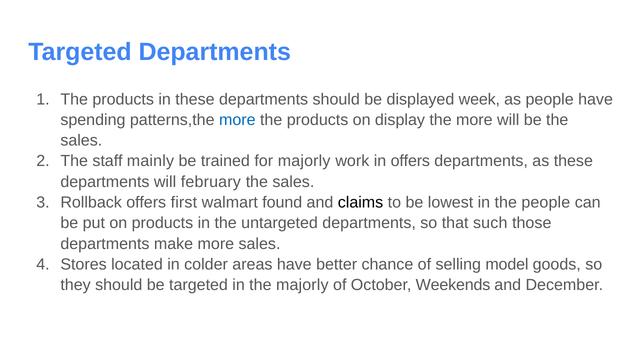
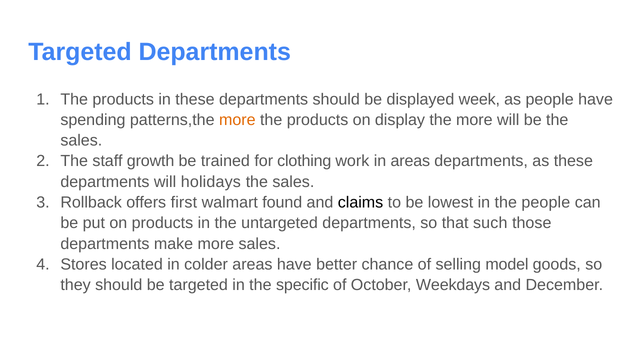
more colour: blue -> orange (237, 120)
mainly: mainly -> growth (151, 161)
for majorly: majorly -> clothing (304, 161)
in offers: offers -> areas (410, 161)
february: february -> holidays (211, 182)
the majorly: majorly -> specific (302, 285)
Weekends: Weekends -> Weekdays (453, 285)
